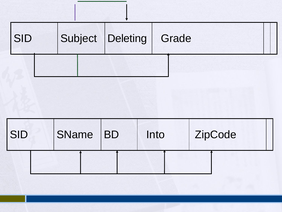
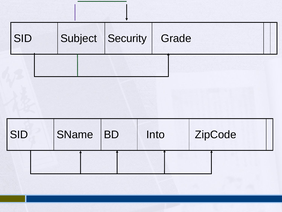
Deleting: Deleting -> Security (127, 38)
